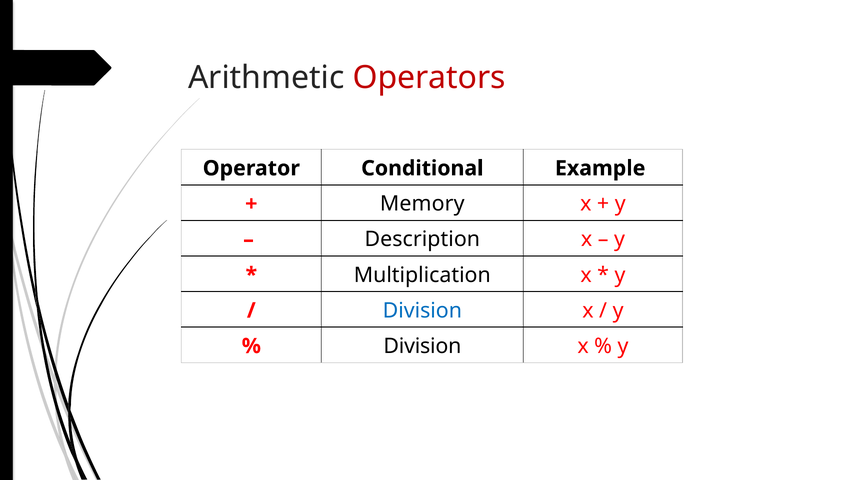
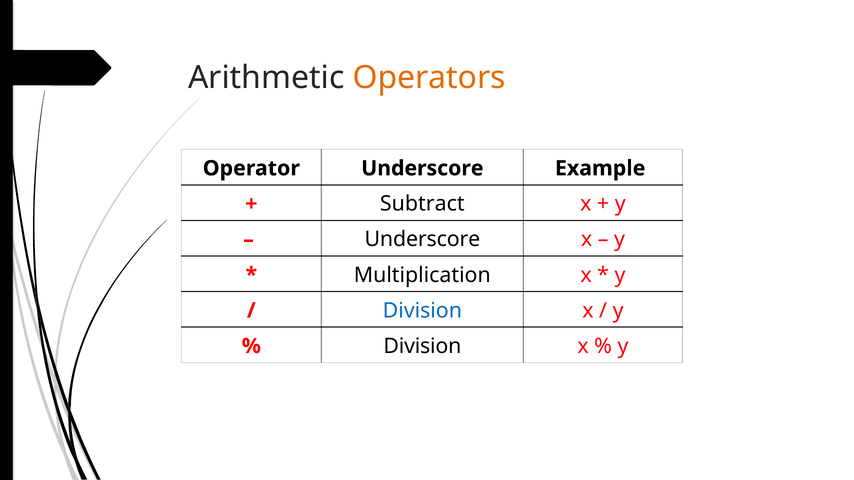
Operators colour: red -> orange (429, 78)
Operator Conditional: Conditional -> Underscore (422, 168)
Memory: Memory -> Subtract (422, 204)
Description: Description -> Underscore (422, 240)
